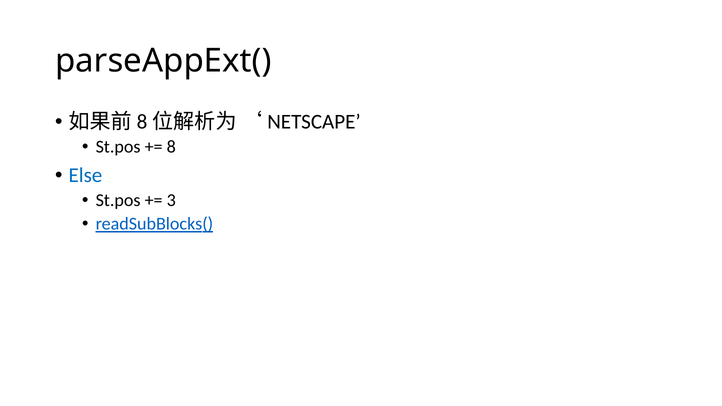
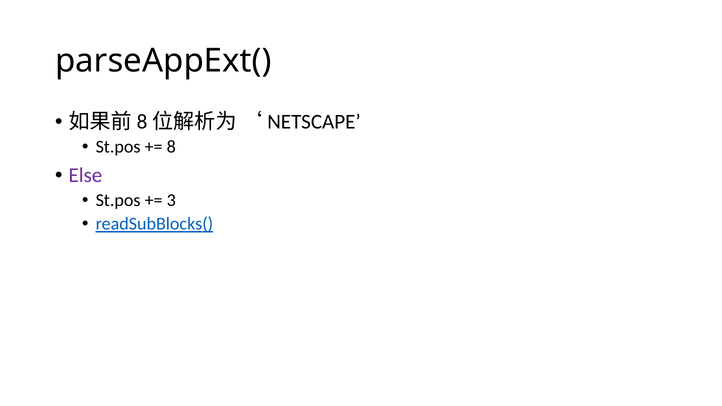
Else colour: blue -> purple (85, 176)
